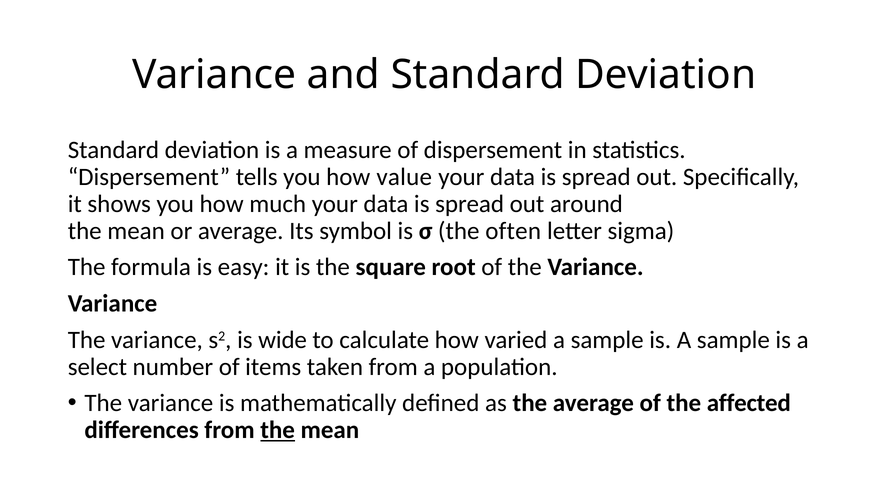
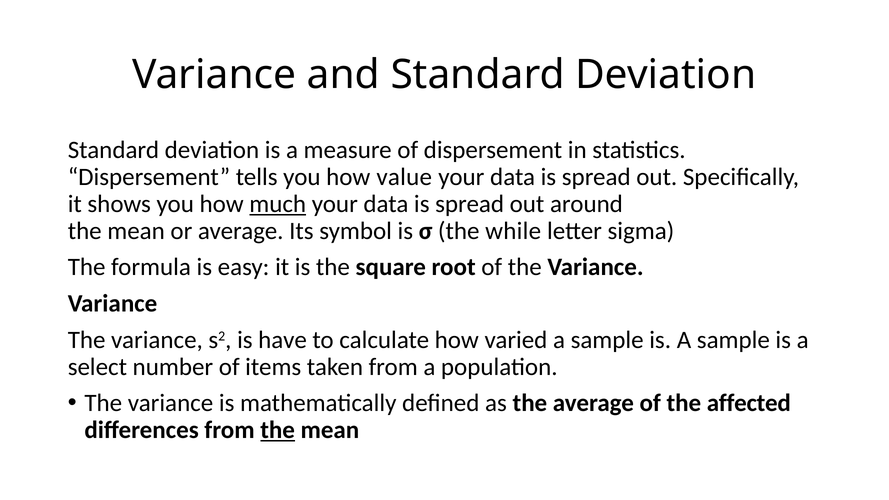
much underline: none -> present (278, 204)
often: often -> while (513, 231)
wide: wide -> have (283, 340)
